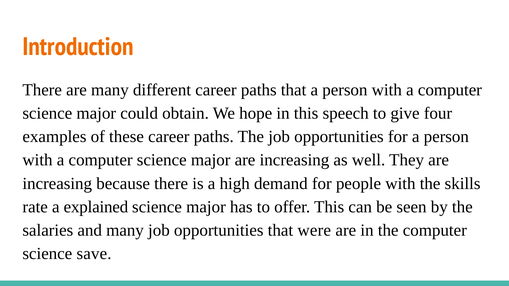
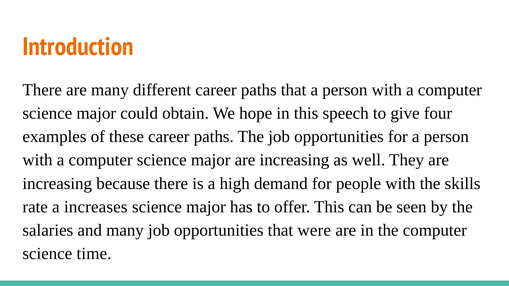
explained: explained -> increases (96, 207)
save: save -> time (94, 254)
